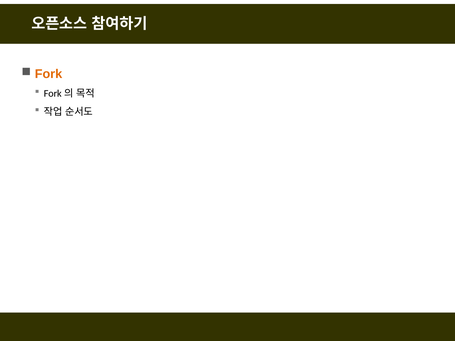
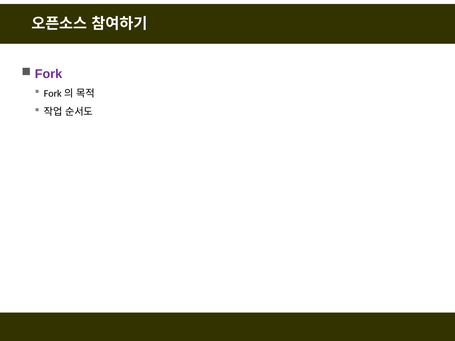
Fork colour: orange -> purple (49, 74)
